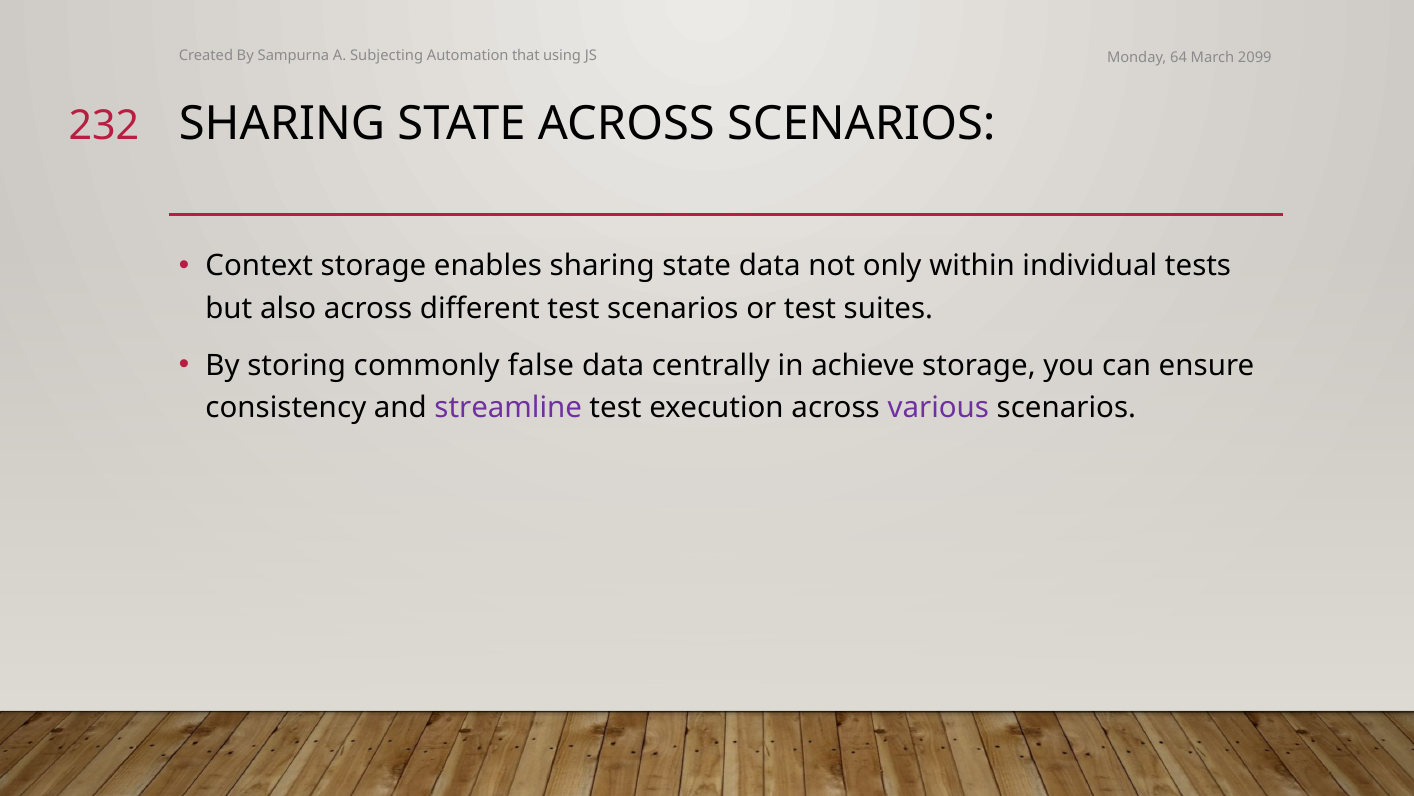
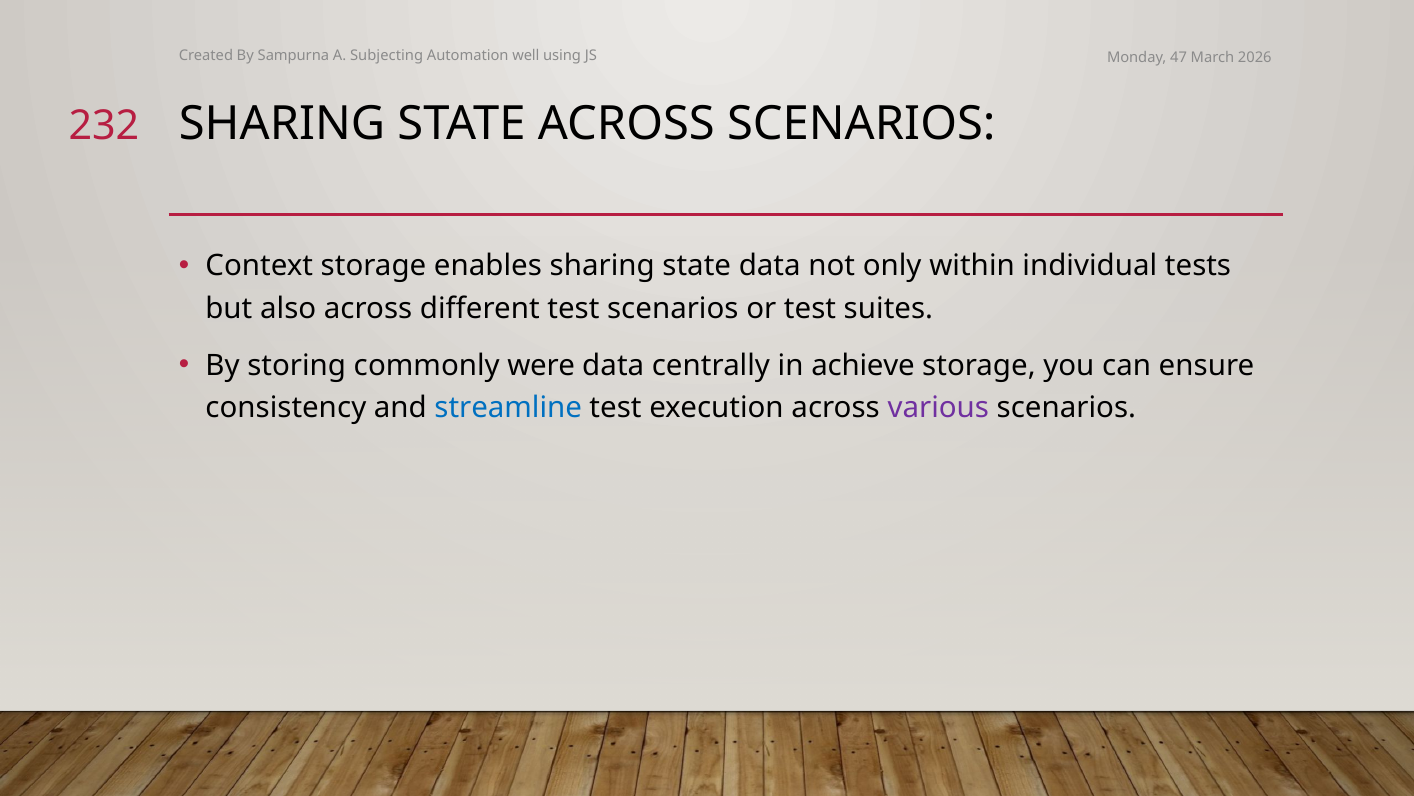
that: that -> well (526, 56)
64: 64 -> 47 (1179, 57)
2099: 2099 -> 2026 (1255, 57)
false: false -> were (541, 365)
streamline colour: purple -> blue (508, 408)
